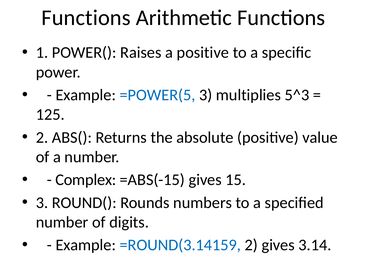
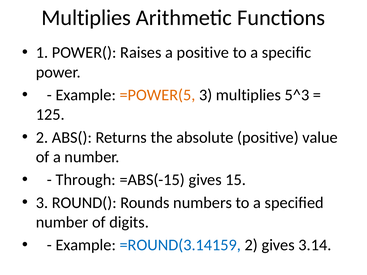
Functions: Functions -> Multiplies (86, 18)
=POWER(5 colour: blue -> orange (157, 95)
Complex: Complex -> Through (86, 180)
